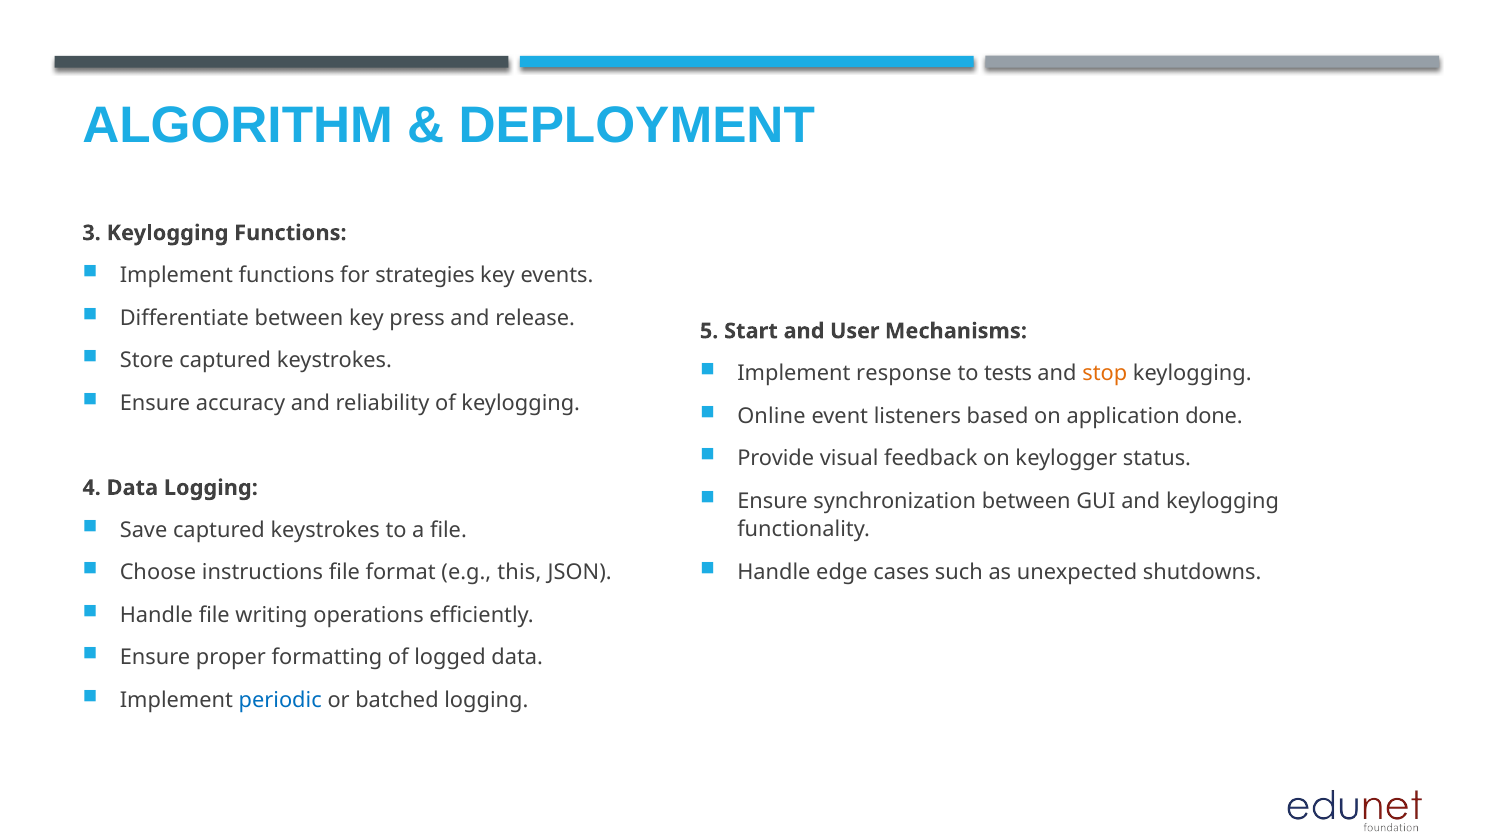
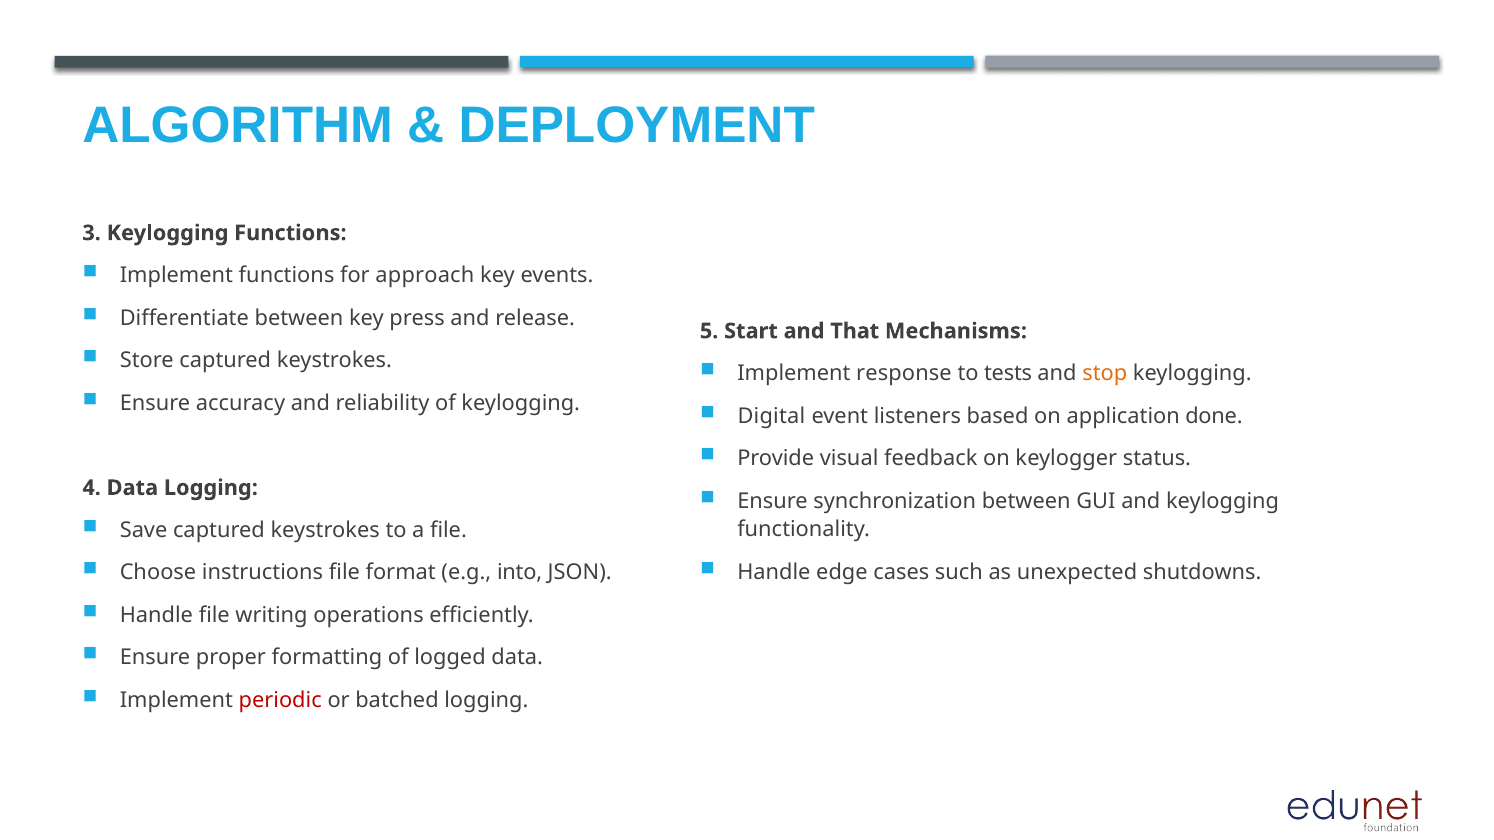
strategies: strategies -> approach (425, 276)
User: User -> That (855, 331)
Online: Online -> Digital (771, 416)
this: this -> into (520, 573)
periodic colour: blue -> red (280, 700)
